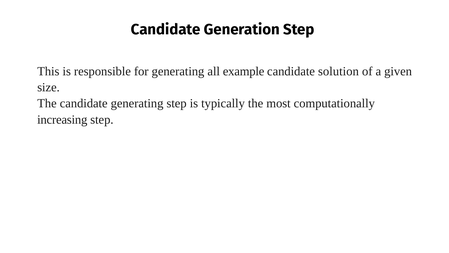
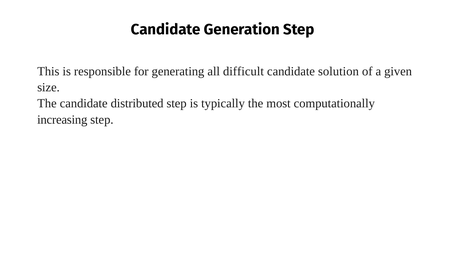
example: example -> difficult (243, 71)
candidate generating: generating -> distributed (137, 103)
